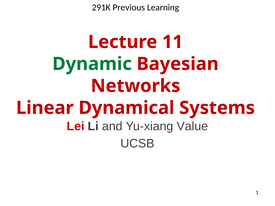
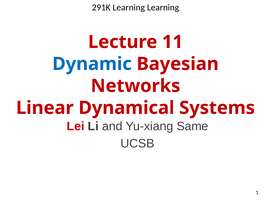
291K Previous: Previous -> Learning (129, 7)
Dynamic colour: green -> blue (92, 64)
Value: Value -> Same (192, 126)
